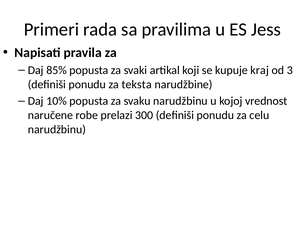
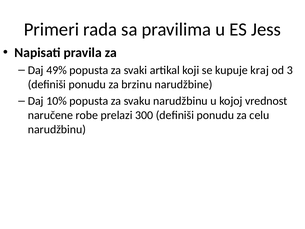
85%: 85% -> 49% (57, 70)
teksta: teksta -> brzinu (137, 84)
